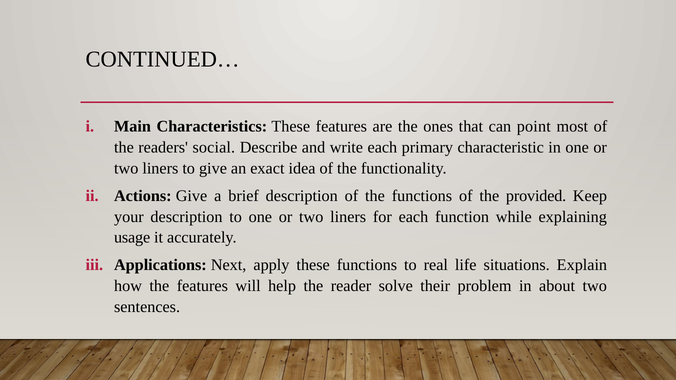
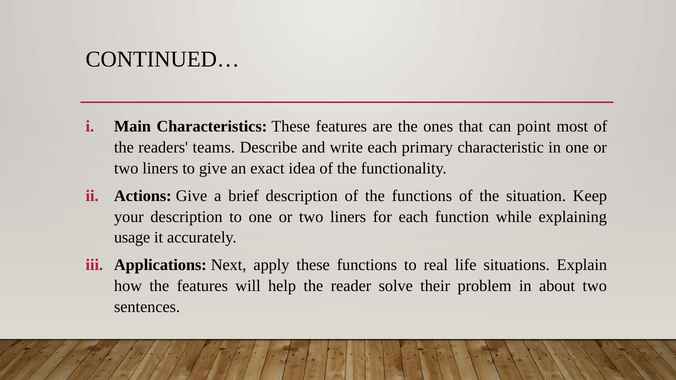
social: social -> teams (214, 148)
provided: provided -> situation (536, 196)
